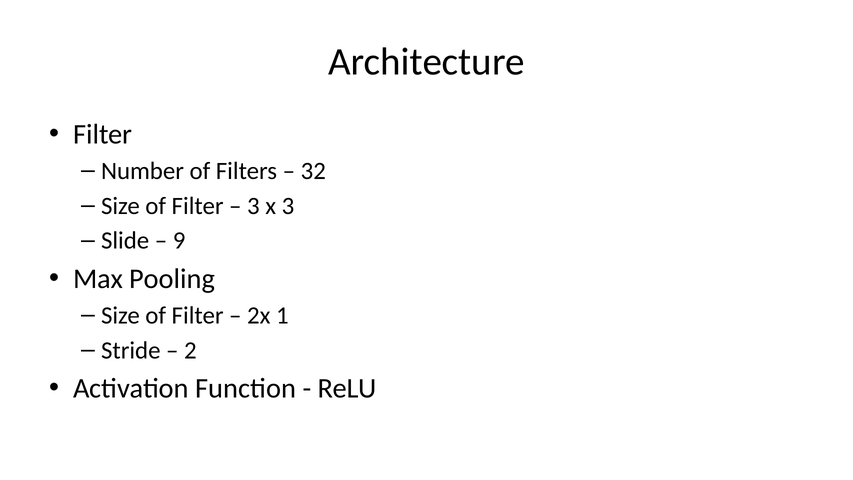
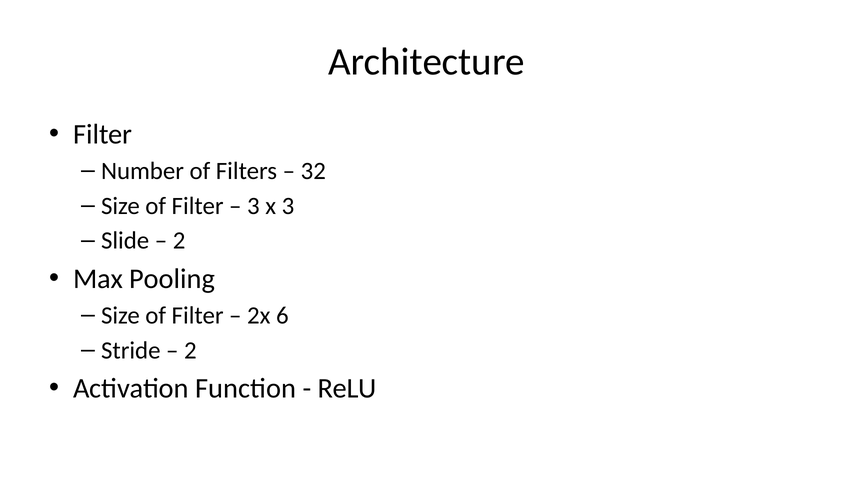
9: 9 -> 2 (179, 241)
1: 1 -> 6 (282, 315)
